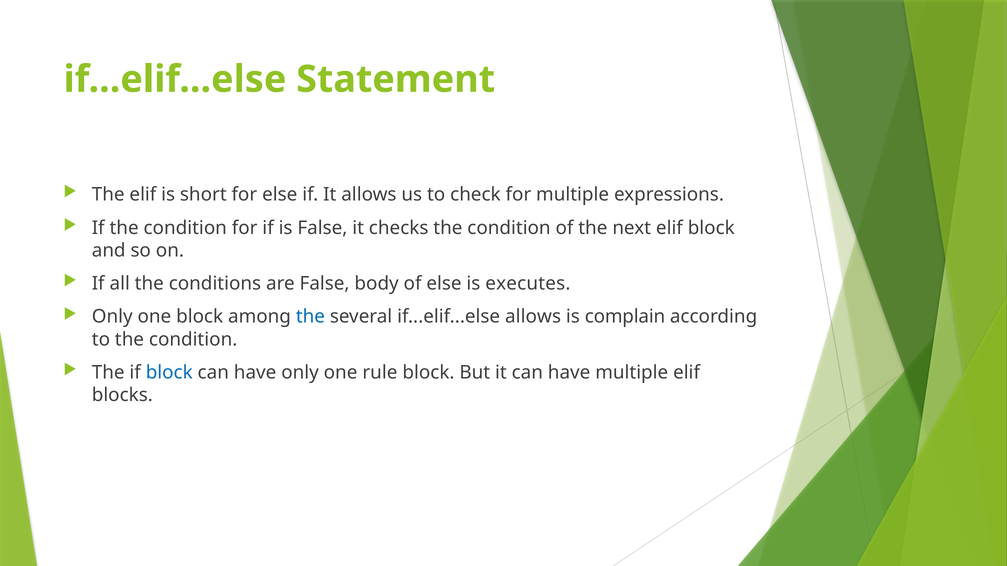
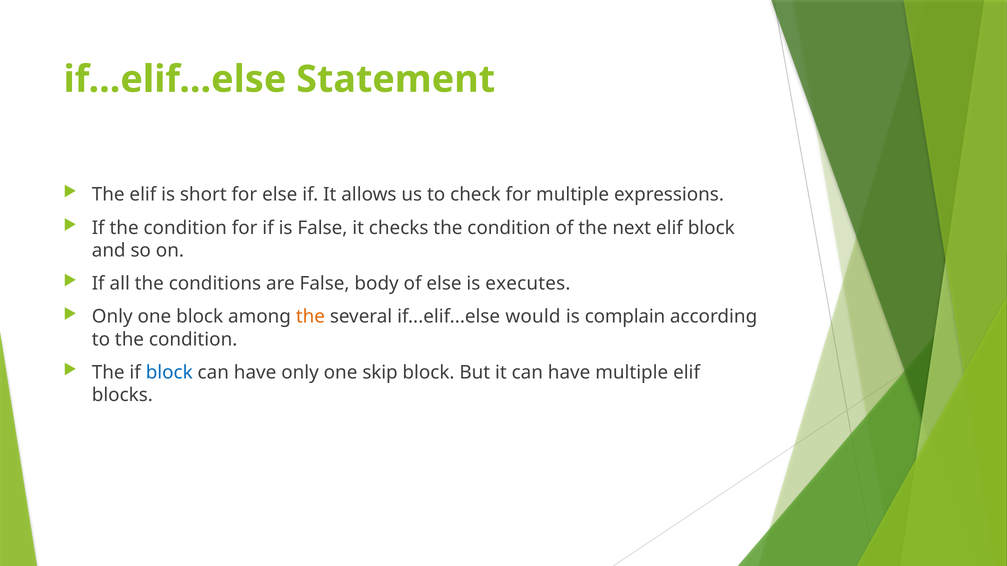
the colour: blue -> orange (310, 317)
if...elif...else allows: allows -> would (533, 317)
rule: rule -> skip (380, 373)
